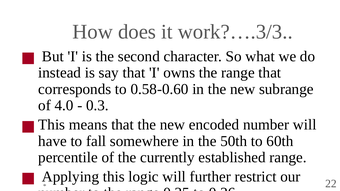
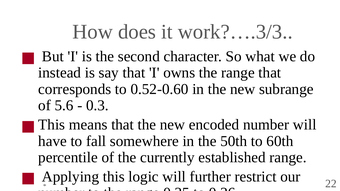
0.58-0.60: 0.58-0.60 -> 0.52-0.60 (160, 89)
4.0: 4.0 -> 5.6 (64, 106)
